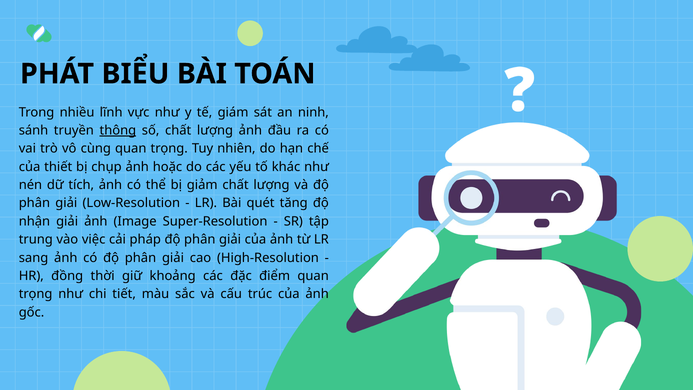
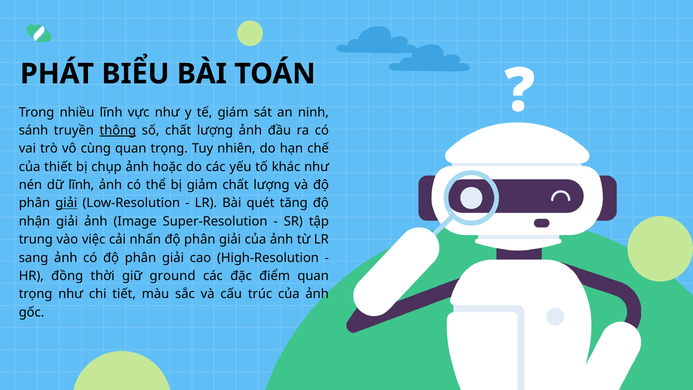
dữ tích: tích -> lĩnh (81, 185)
giải underline: none -> present (66, 203)
pháp: pháp -> nhấn (145, 239)
khoảng: khoảng -> ground (173, 276)
